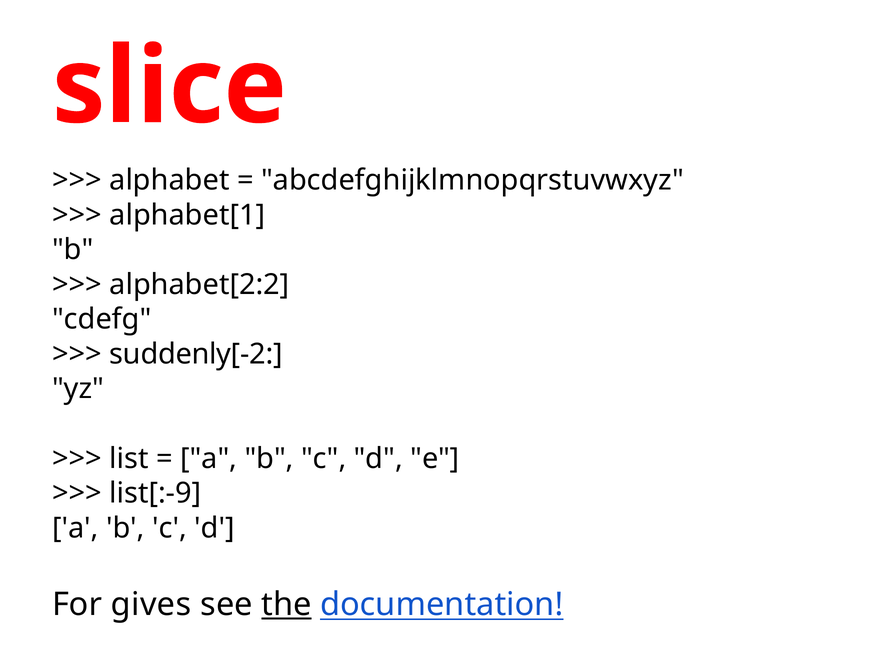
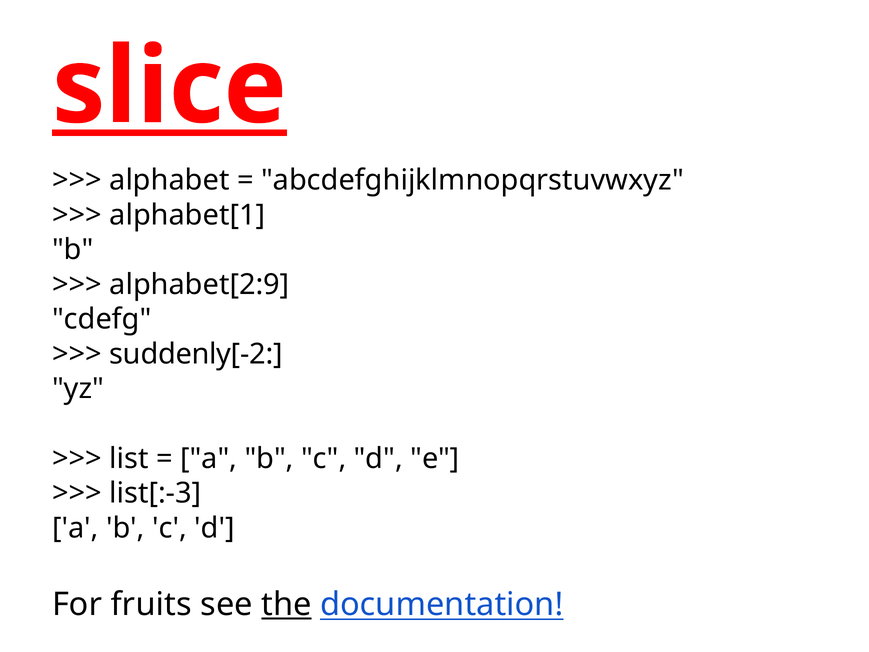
slice underline: none -> present (170, 87)
alphabet[2:2: alphabet[2:2 -> alphabet[2:9 (199, 284)
list[:-9: list[:-9 -> list[:-3 (155, 493)
gives: gives -> fruits (151, 604)
